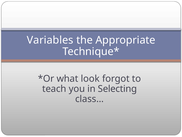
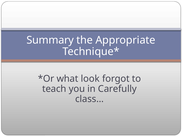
Variables: Variables -> Summary (50, 40)
Selecting: Selecting -> Carefully (117, 89)
